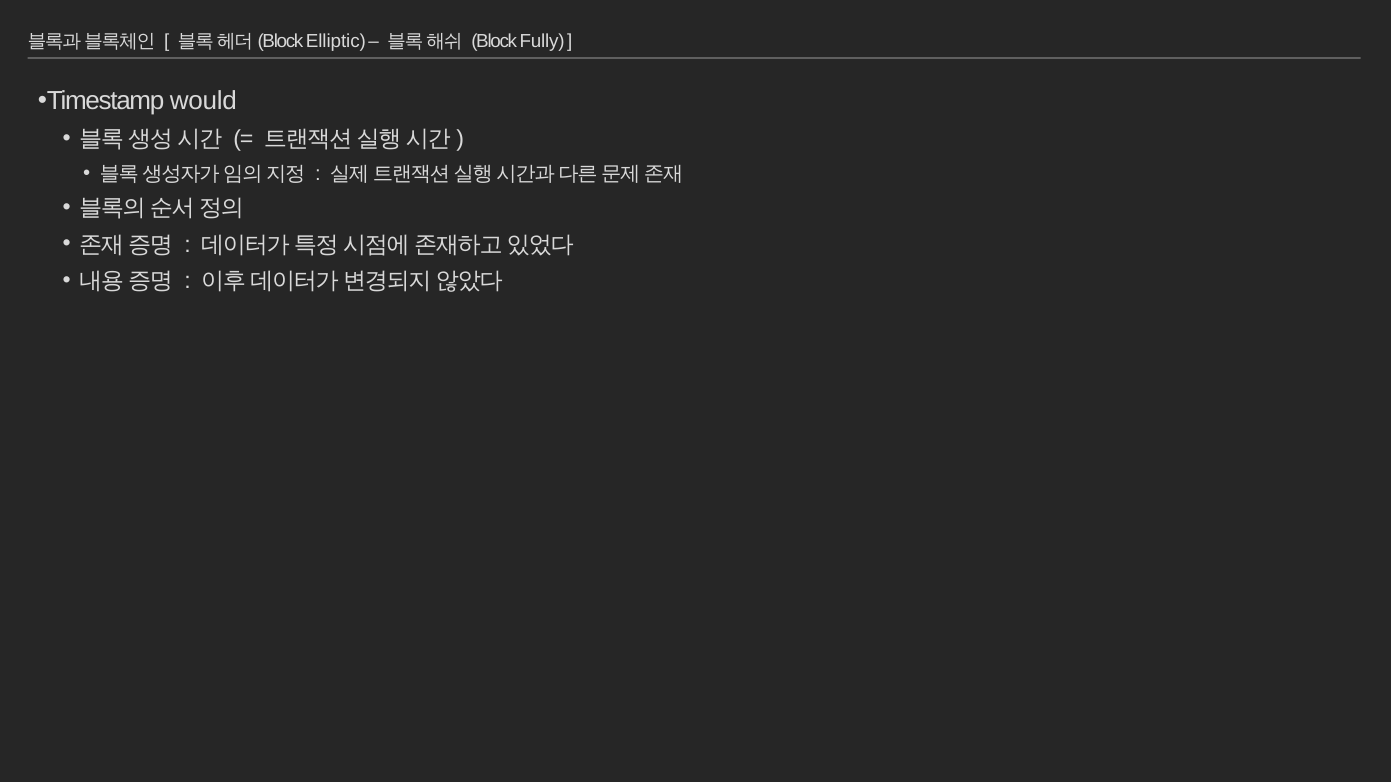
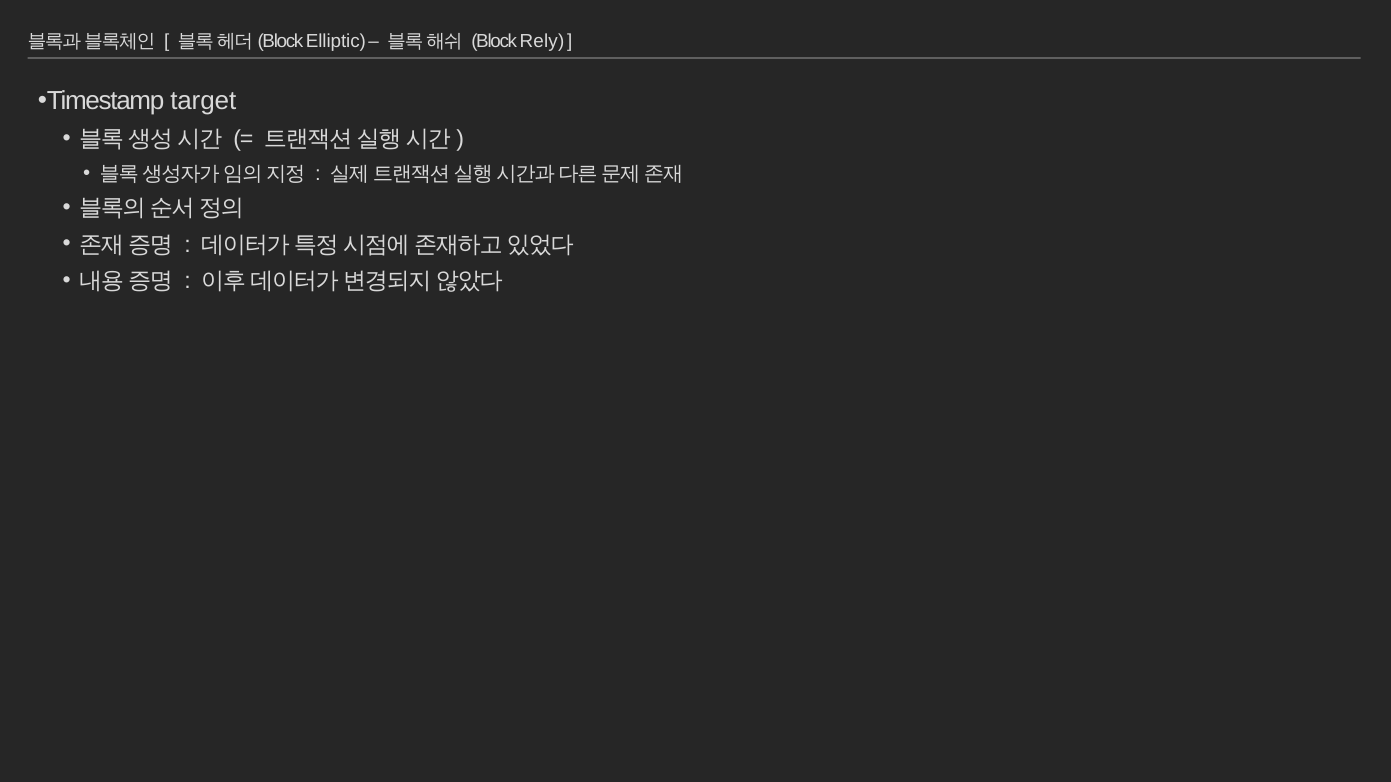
Fully: Fully -> Rely (542, 42)
would: would -> target (203, 101)
